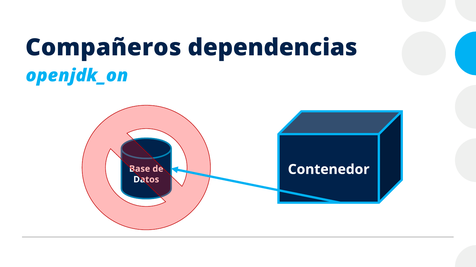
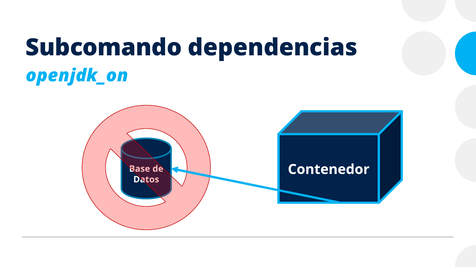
Compañeros: Compañeros -> Subcomando (104, 48)
